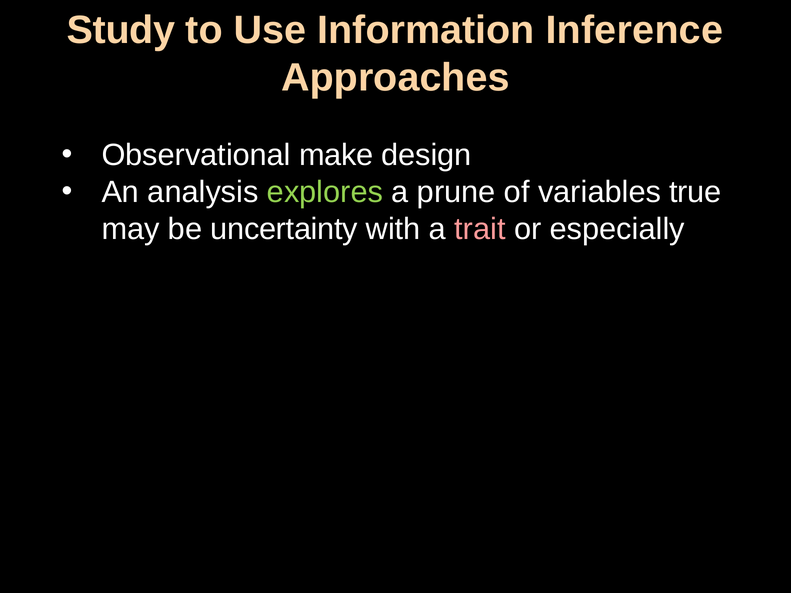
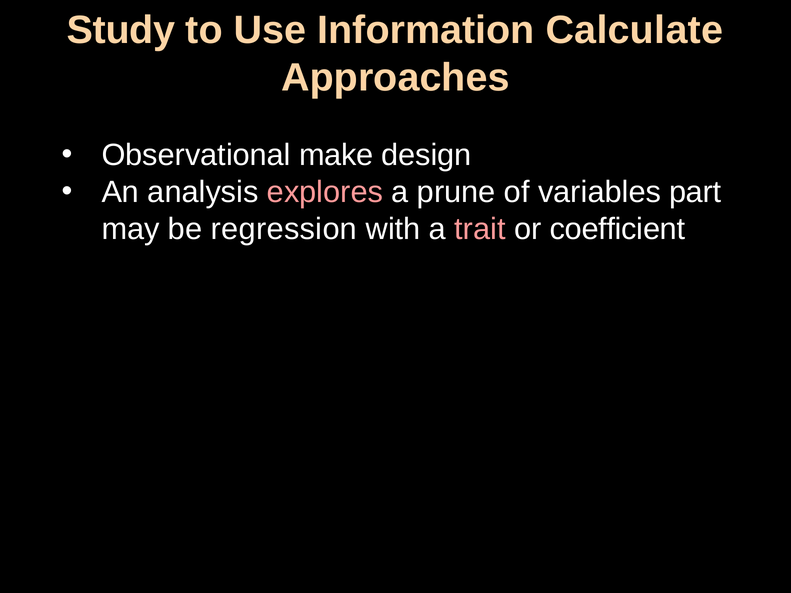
Inference: Inference -> Calculate (634, 30)
explores colour: light green -> pink (325, 192)
true: true -> part (695, 192)
uncertainty: uncertainty -> regression (284, 229)
especially: especially -> coefficient (617, 229)
